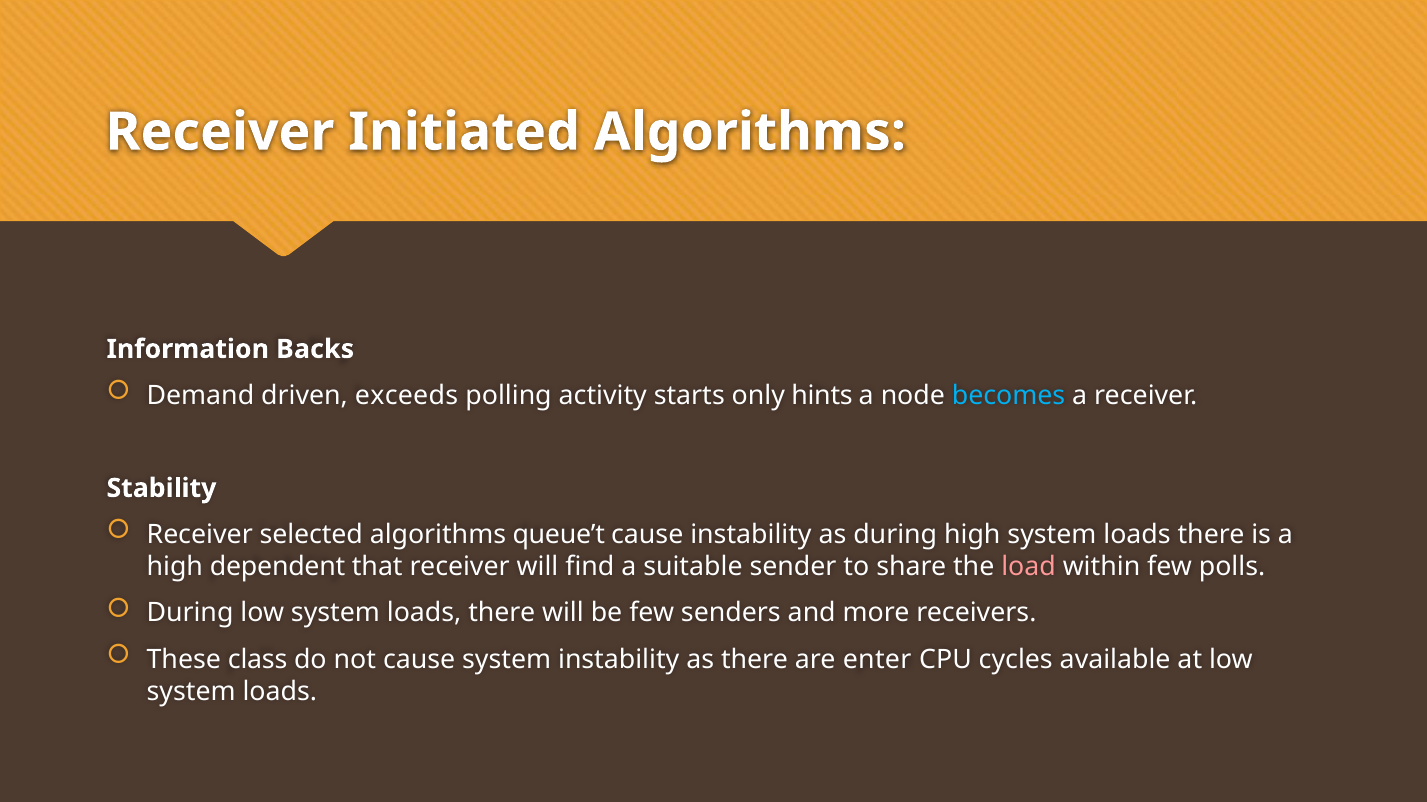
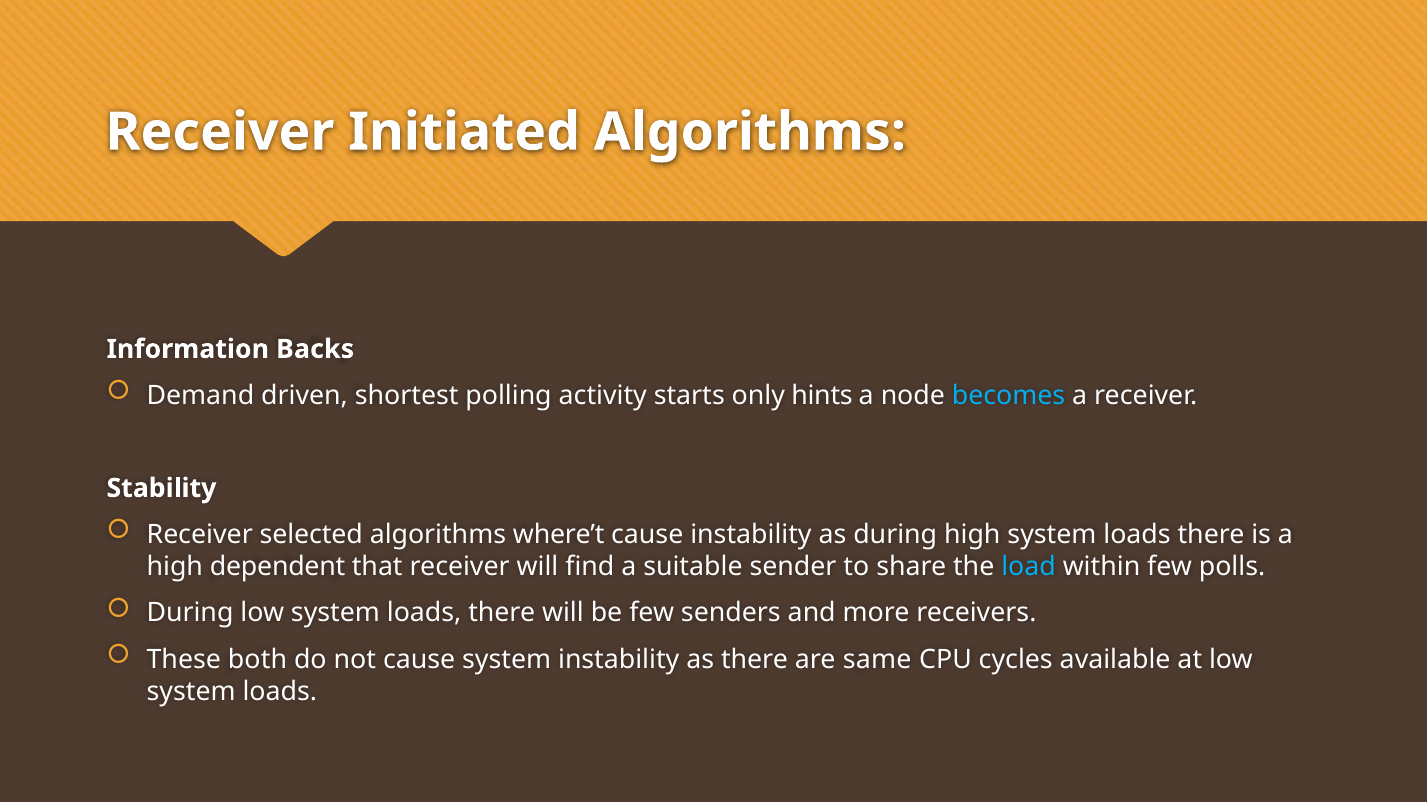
exceeds: exceeds -> shortest (407, 396)
queue’t: queue’t -> where’t (559, 535)
load colour: pink -> light blue (1029, 567)
class: class -> both (257, 660)
enter: enter -> same (877, 660)
